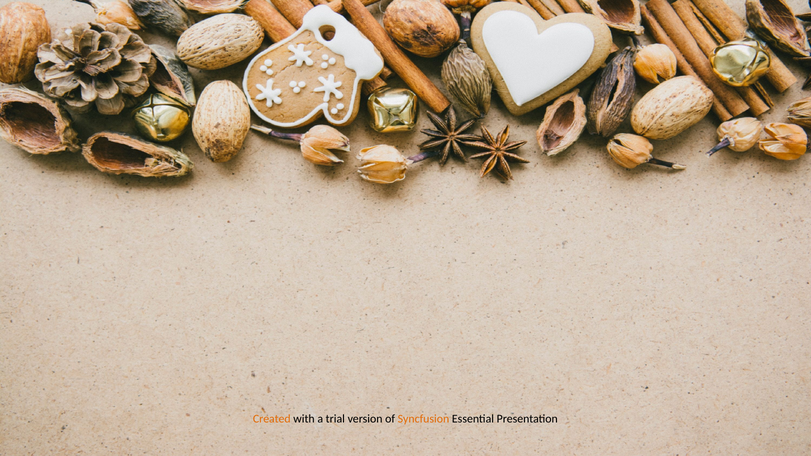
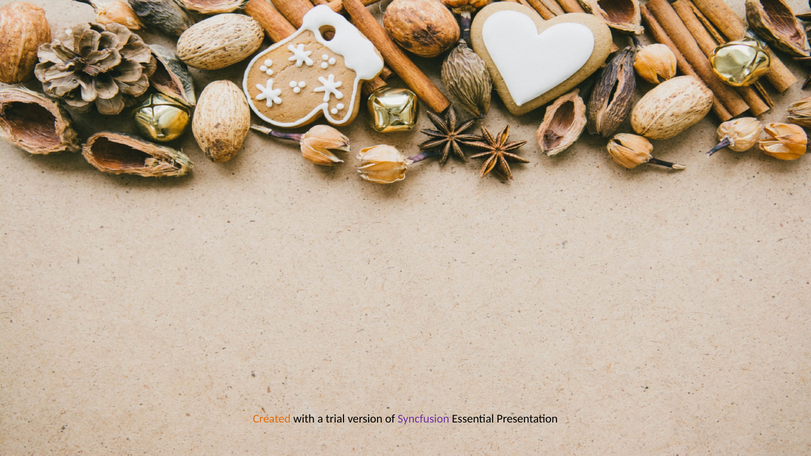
Syncfusion colour: orange -> purple (423, 419)
